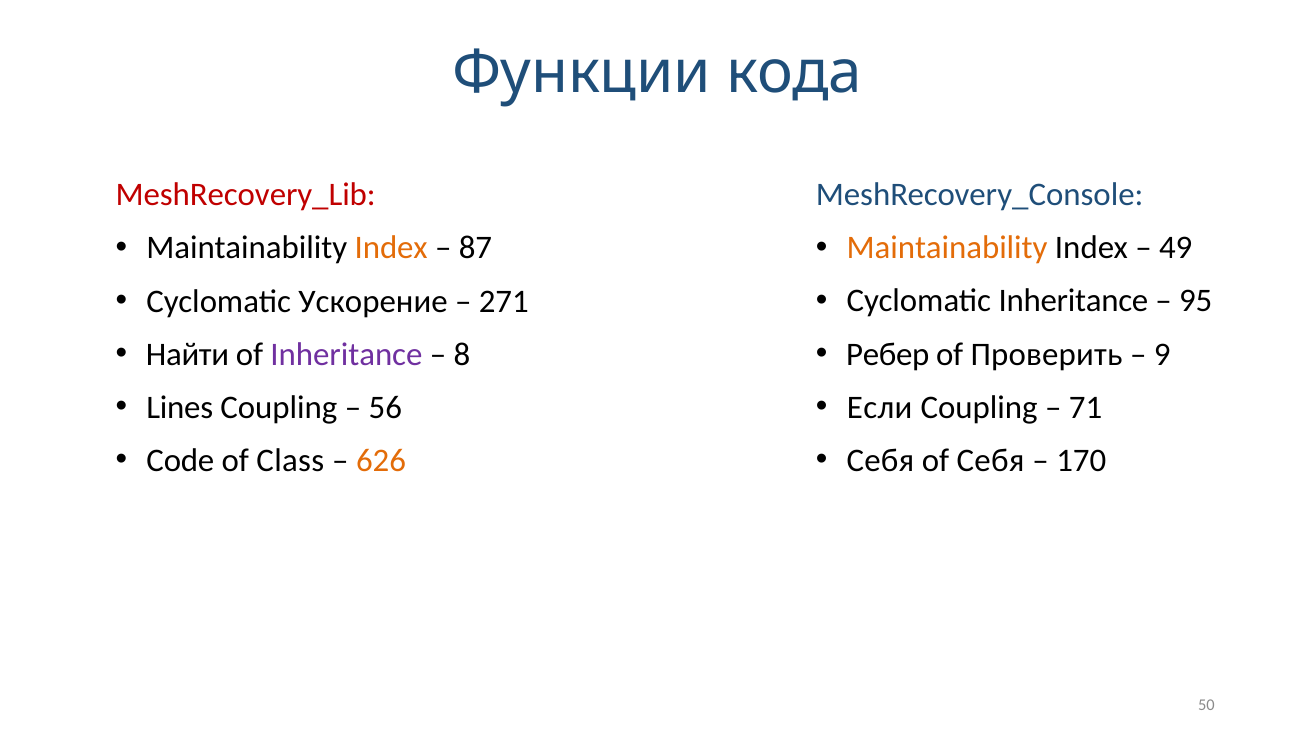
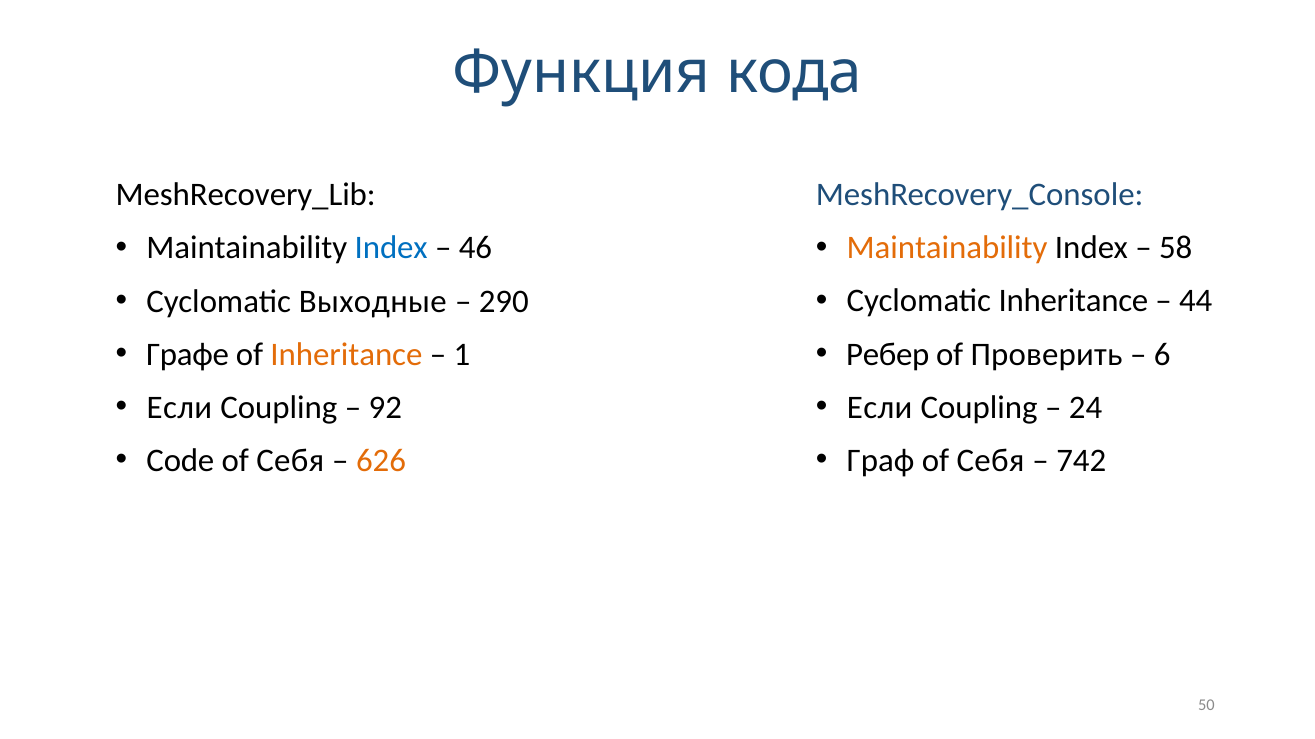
Функции: Функции -> Функция (581, 73)
MeshRecovery_Lib colour: red -> black (246, 195)
Index colour: orange -> blue (391, 248)
87: 87 -> 46 (476, 248)
49: 49 -> 58 (1176, 248)
Ускорение: Ускорение -> Выходные (373, 301)
271: 271 -> 290 (504, 301)
95: 95 -> 44 (1196, 301)
Найти: Найти -> Графе (188, 355)
Inheritance colour: purple -> orange (346, 355)
8: 8 -> 1 (462, 355)
9: 9 -> 6 (1162, 355)
Lines: Lines -> Если (179, 408)
56: 56 -> 92 (385, 408)
71: 71 -> 24 (1086, 408)
Class: Class -> Себя (290, 461)
Себя: Себя -> Граф (881, 461)
170: 170 -> 742 (1081, 461)
